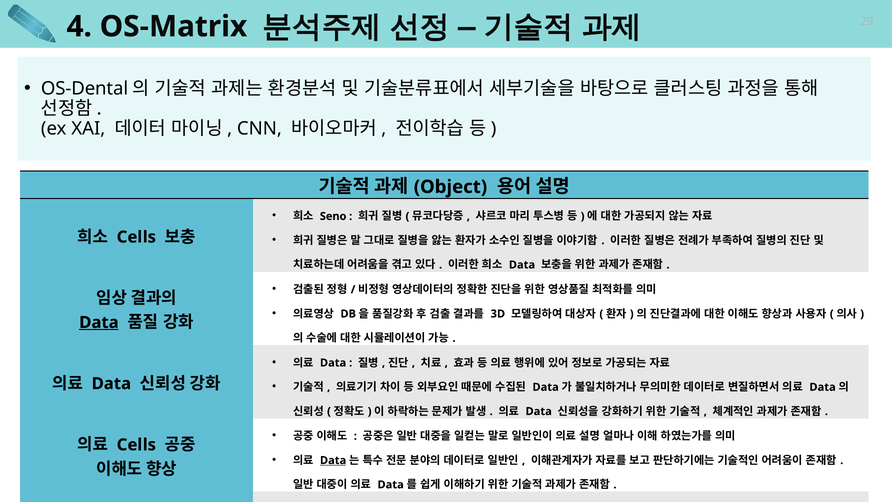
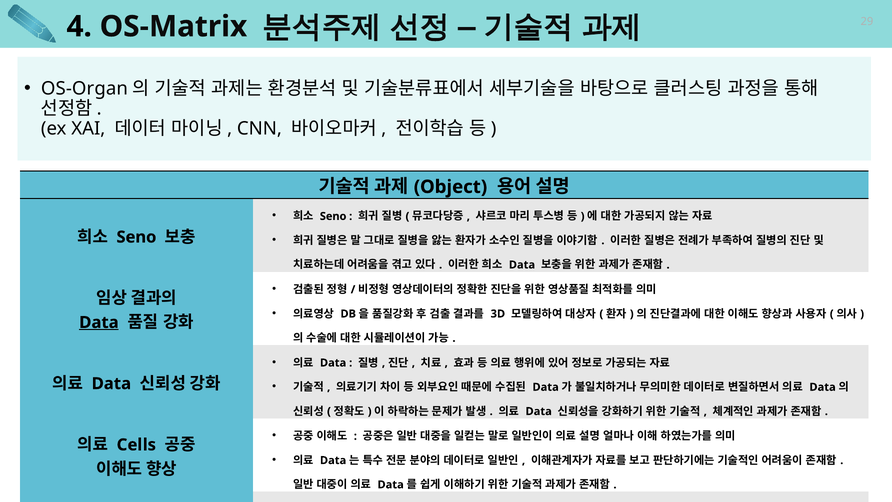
OS-Dental: OS-Dental -> OS-Organ (84, 88)
Cells: Cells -> Seno (136, 237)
Data underline: present -> none (333, 460)
